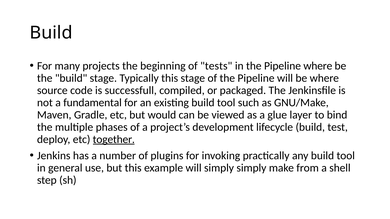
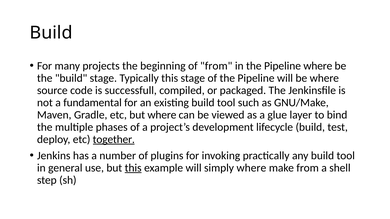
of tests: tests -> from (216, 66)
but would: would -> where (162, 115)
this underline: none -> present (133, 168)
simply simply: simply -> where (251, 168)
